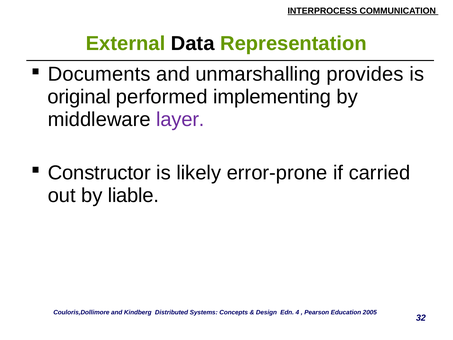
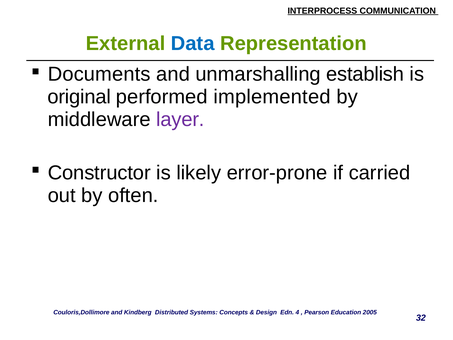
Data colour: black -> blue (193, 43)
provides: provides -> establish (365, 74)
implementing: implementing -> implemented (272, 97)
liable: liable -> often (133, 195)
